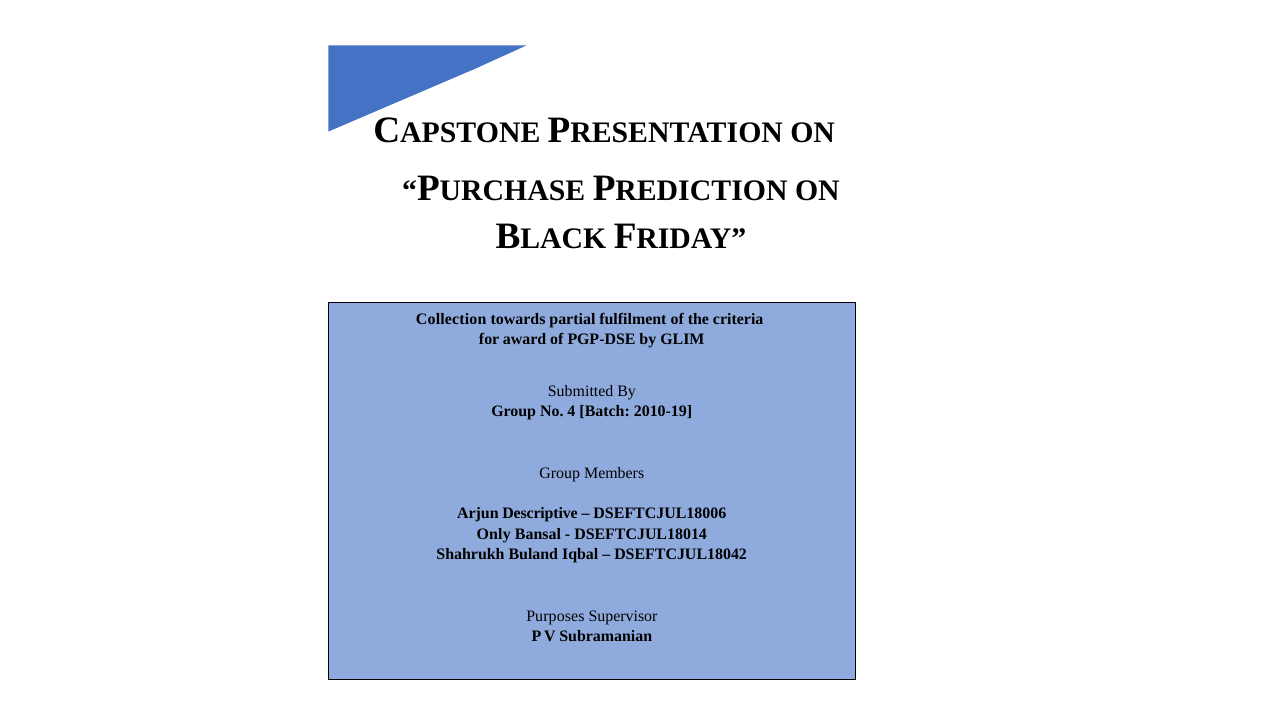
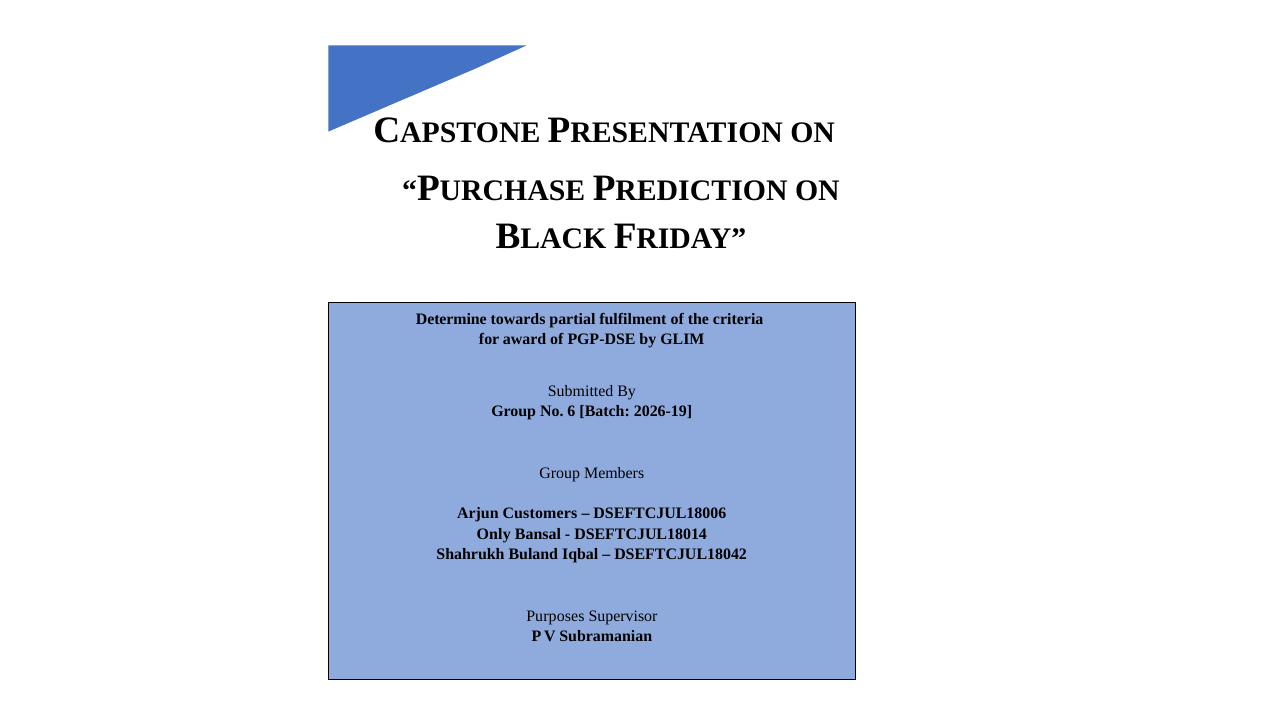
Collection: Collection -> Determine (451, 319)
4: 4 -> 6 (571, 411)
2010-19: 2010-19 -> 2026-19 (663, 411)
Descriptive: Descriptive -> Customers (540, 514)
